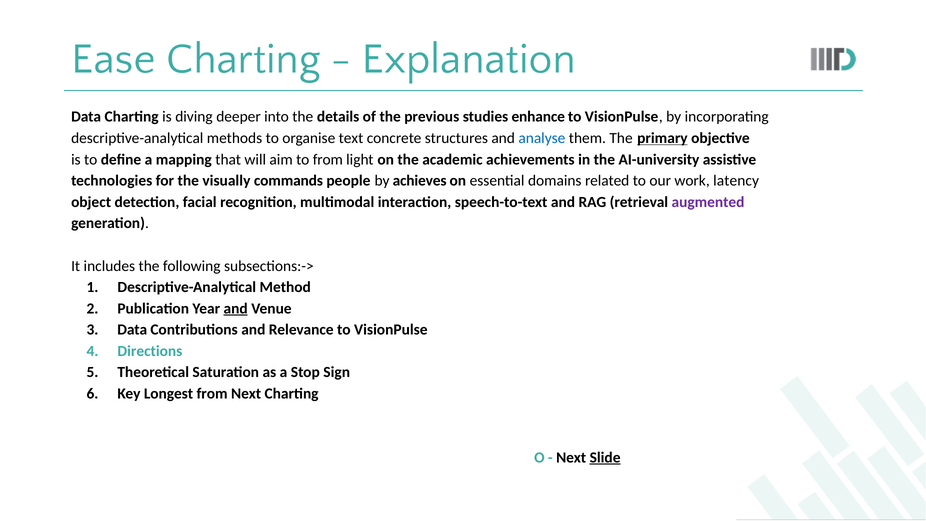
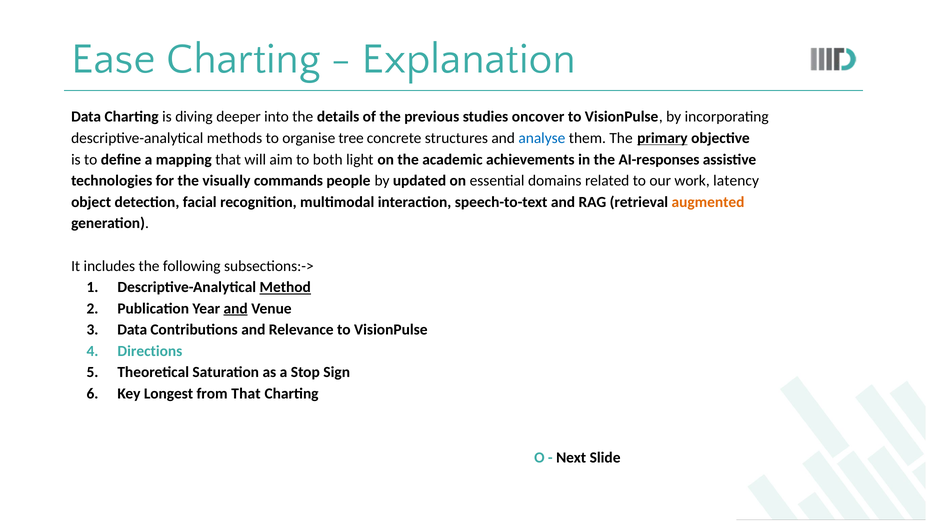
enhance: enhance -> oncover (538, 117)
text: text -> tree (351, 138)
to from: from -> both (328, 159)
AI-university: AI-university -> AI-responses (659, 159)
achieves: achieves -> updated (420, 181)
augmented colour: purple -> orange (708, 202)
Method underline: none -> present (285, 287)
from Next: Next -> That (246, 394)
Slide underline: present -> none (605, 457)
